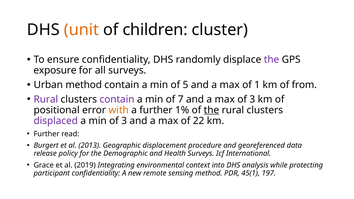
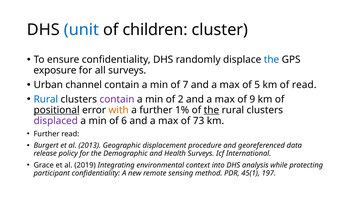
unit colour: orange -> blue (81, 30)
the colour: purple -> blue (272, 60)
Urban method: method -> channel (84, 85)
5: 5 -> 7 (185, 85)
1: 1 -> 5 (257, 85)
of from: from -> read (304, 85)
Rural colour: purple -> blue (46, 99)
7: 7 -> 2 (181, 99)
max of 3: 3 -> 9 (252, 99)
positional underline: none -> present (57, 110)
min of 3: 3 -> 6 (124, 121)
22: 22 -> 73 (199, 121)
